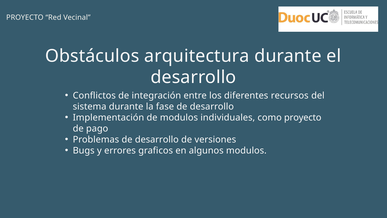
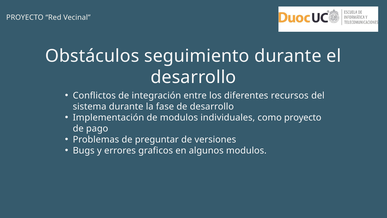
arquitectura: arquitectura -> seguimiento (197, 56)
Problemas de desarrollo: desarrollo -> preguntar (157, 139)
